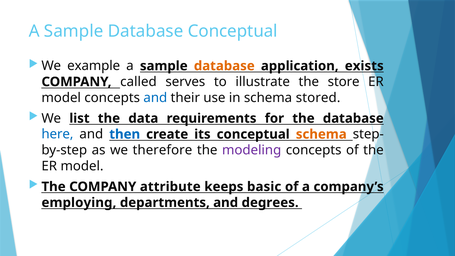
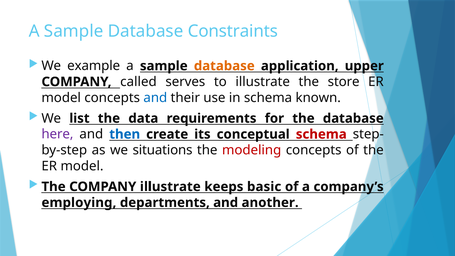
Database Conceptual: Conceptual -> Constraints (233, 31)
exists: exists -> upper (364, 66)
stored: stored -> known (318, 98)
here colour: blue -> purple (57, 134)
schema colour: orange -> red (321, 134)
therefore: therefore -> situations (163, 150)
modeling colour: purple -> red (252, 150)
COMPANY attribute: attribute -> illustrate (170, 187)
degrees: degrees -> another (270, 203)
